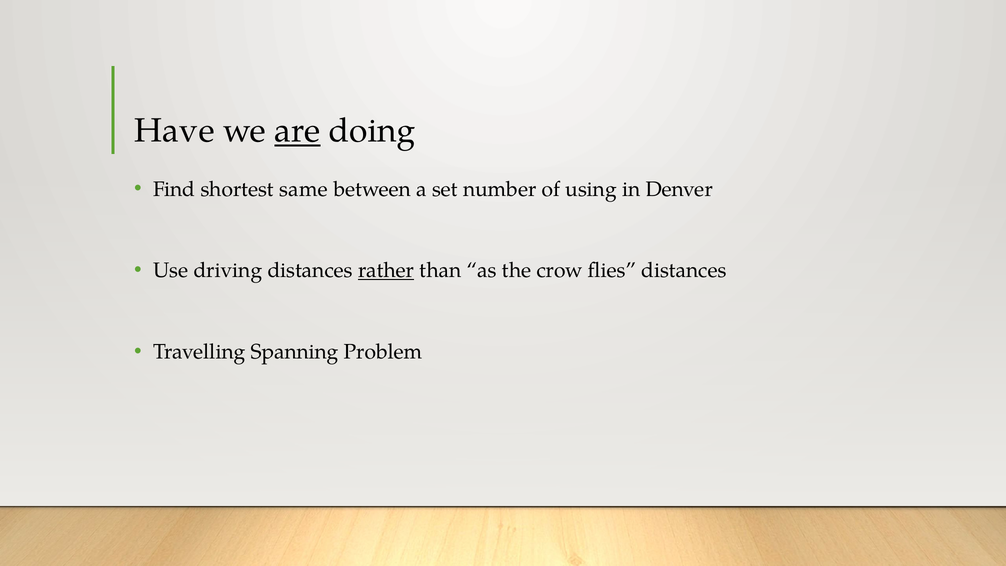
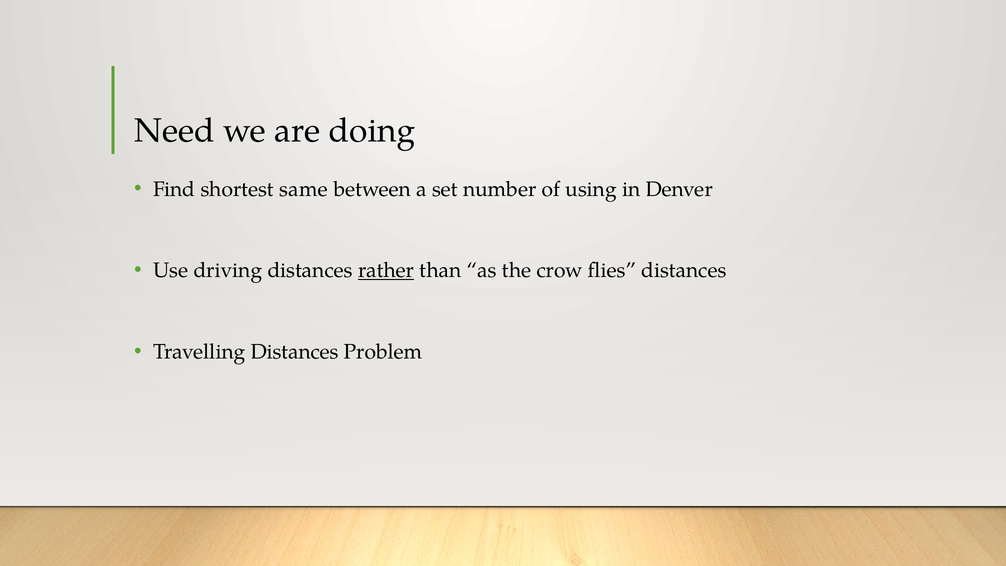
Have: Have -> Need (175, 131)
are underline: present -> none (297, 131)
Travelling Spanning: Spanning -> Distances (295, 352)
